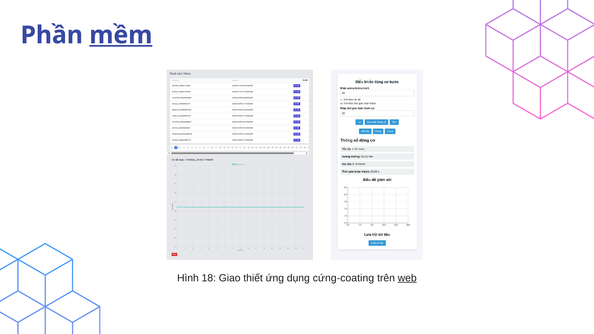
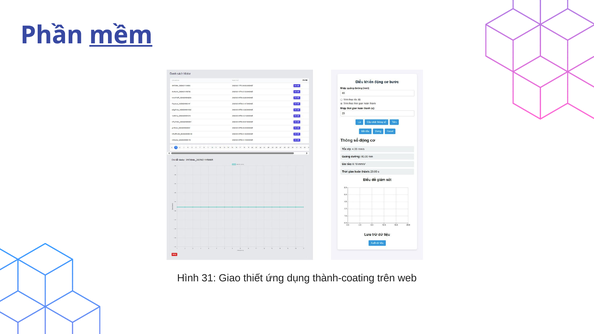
18: 18 -> 31 (209, 278)
cứng-coating: cứng-coating -> thành-coating (344, 278)
web underline: present -> none (407, 278)
